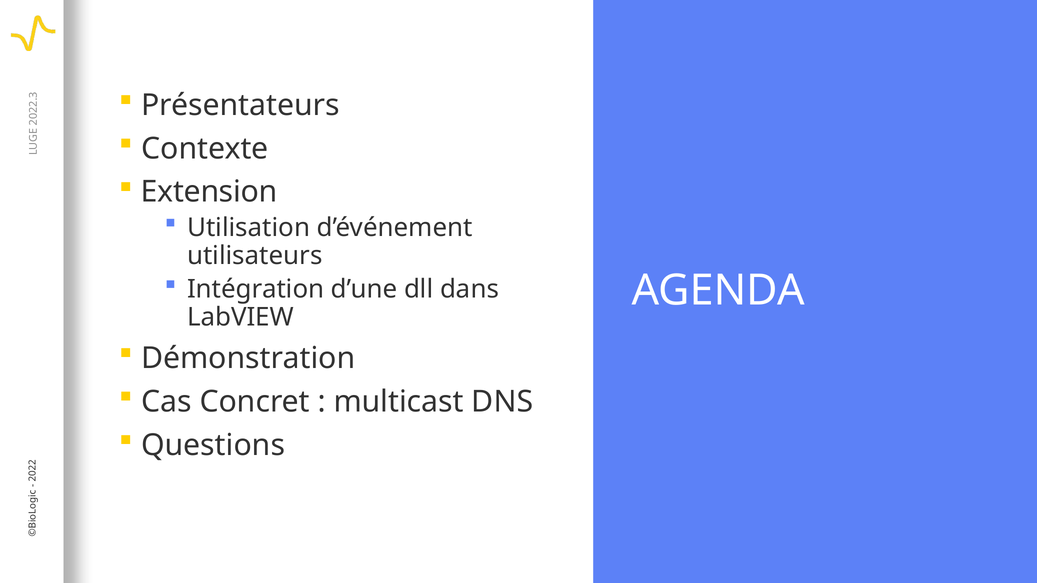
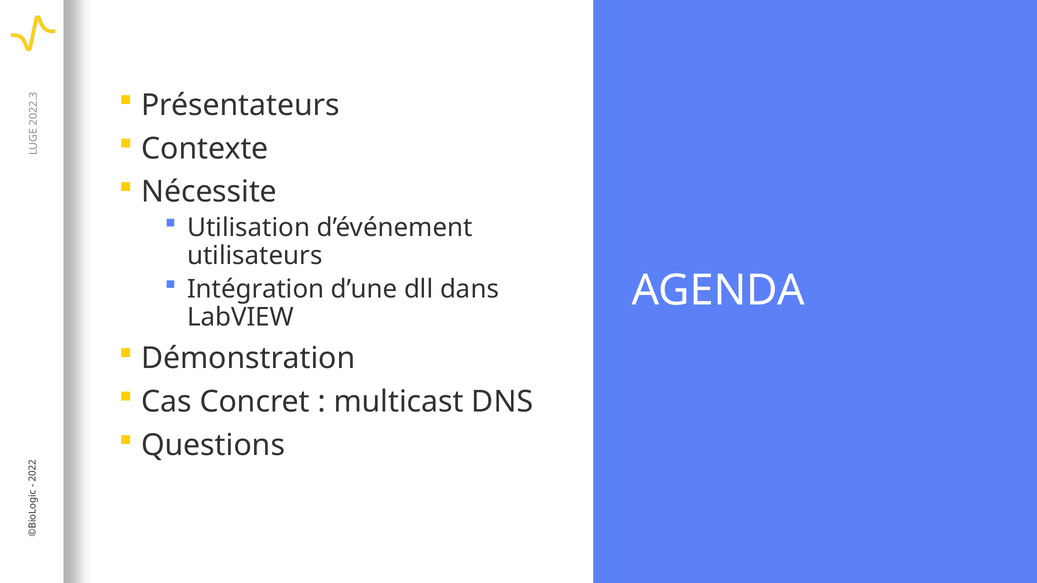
Extension: Extension -> Nécessite (209, 192)
